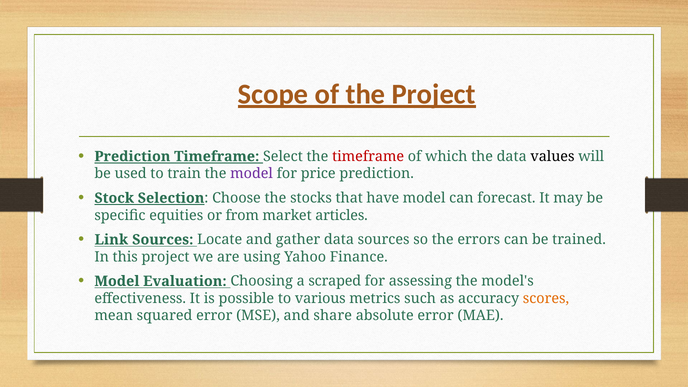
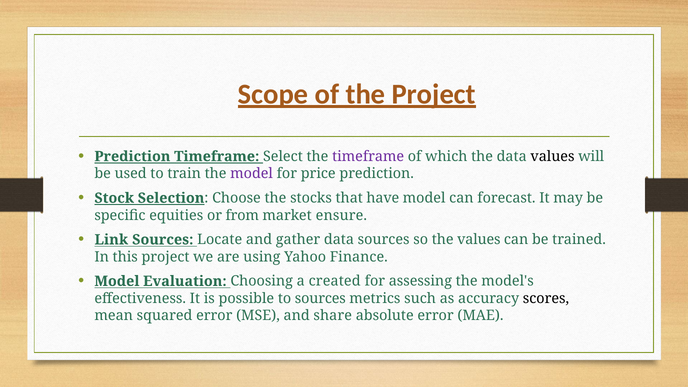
timeframe colour: red -> purple (368, 156)
articles: articles -> ensure (341, 215)
the errors: errors -> values (479, 240)
scraped: scraped -> created (335, 281)
to various: various -> sources (320, 298)
scores colour: orange -> black (546, 298)
